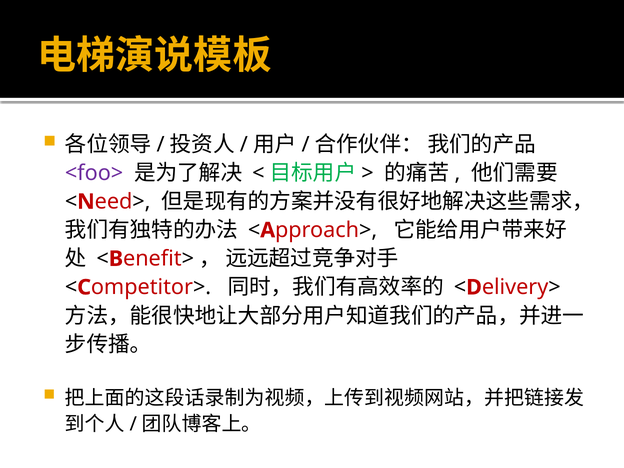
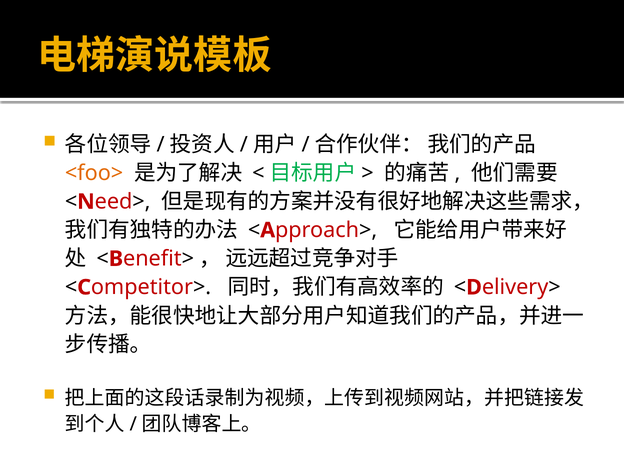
<foo> colour: purple -> orange (94, 173)
